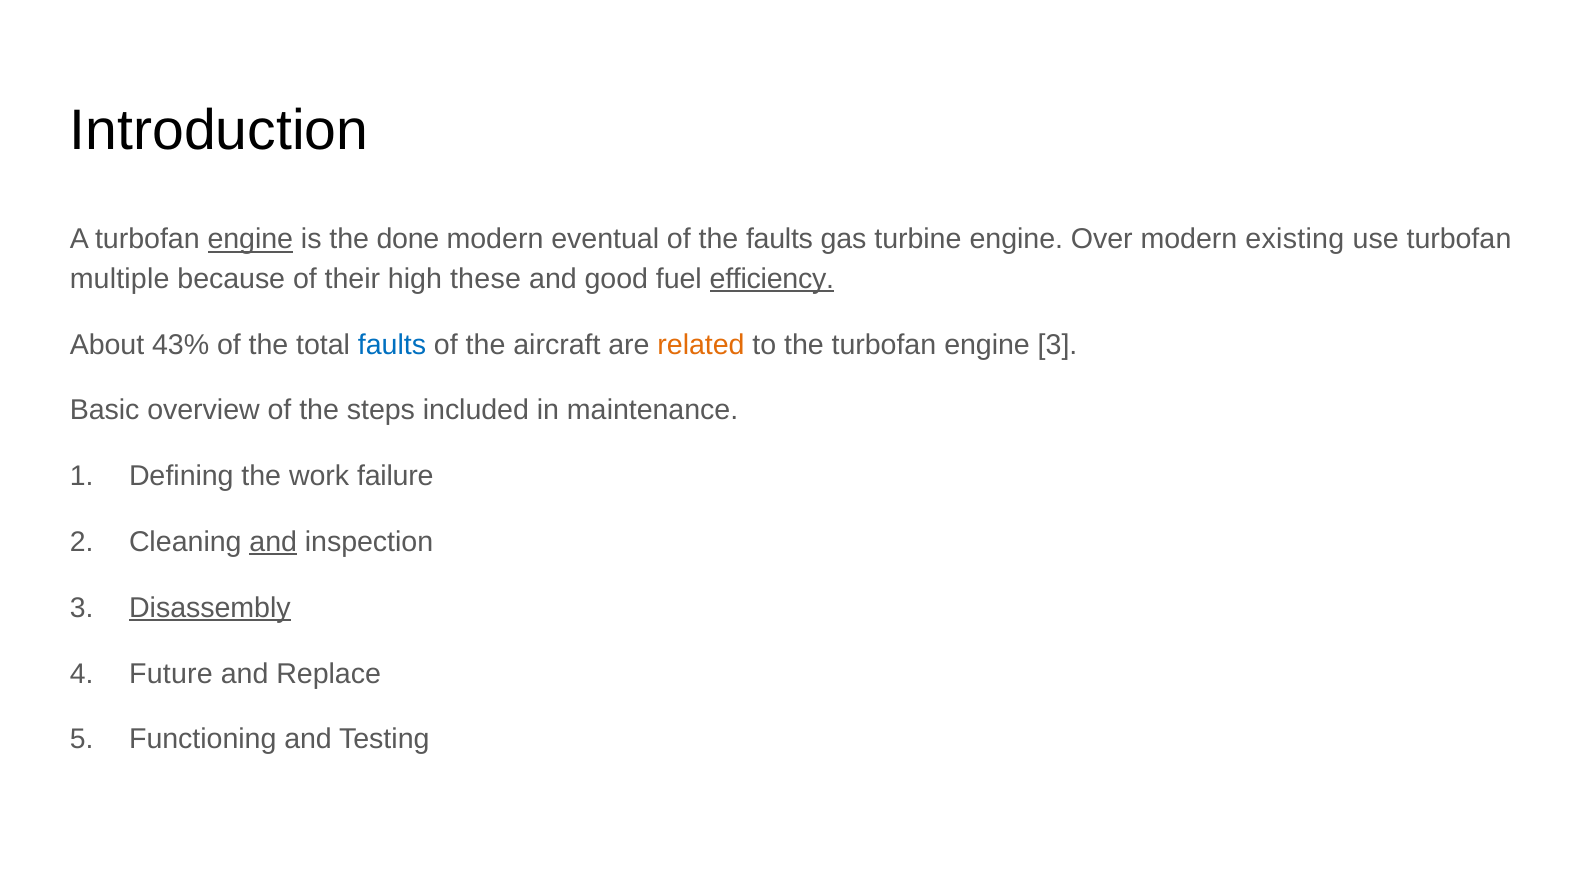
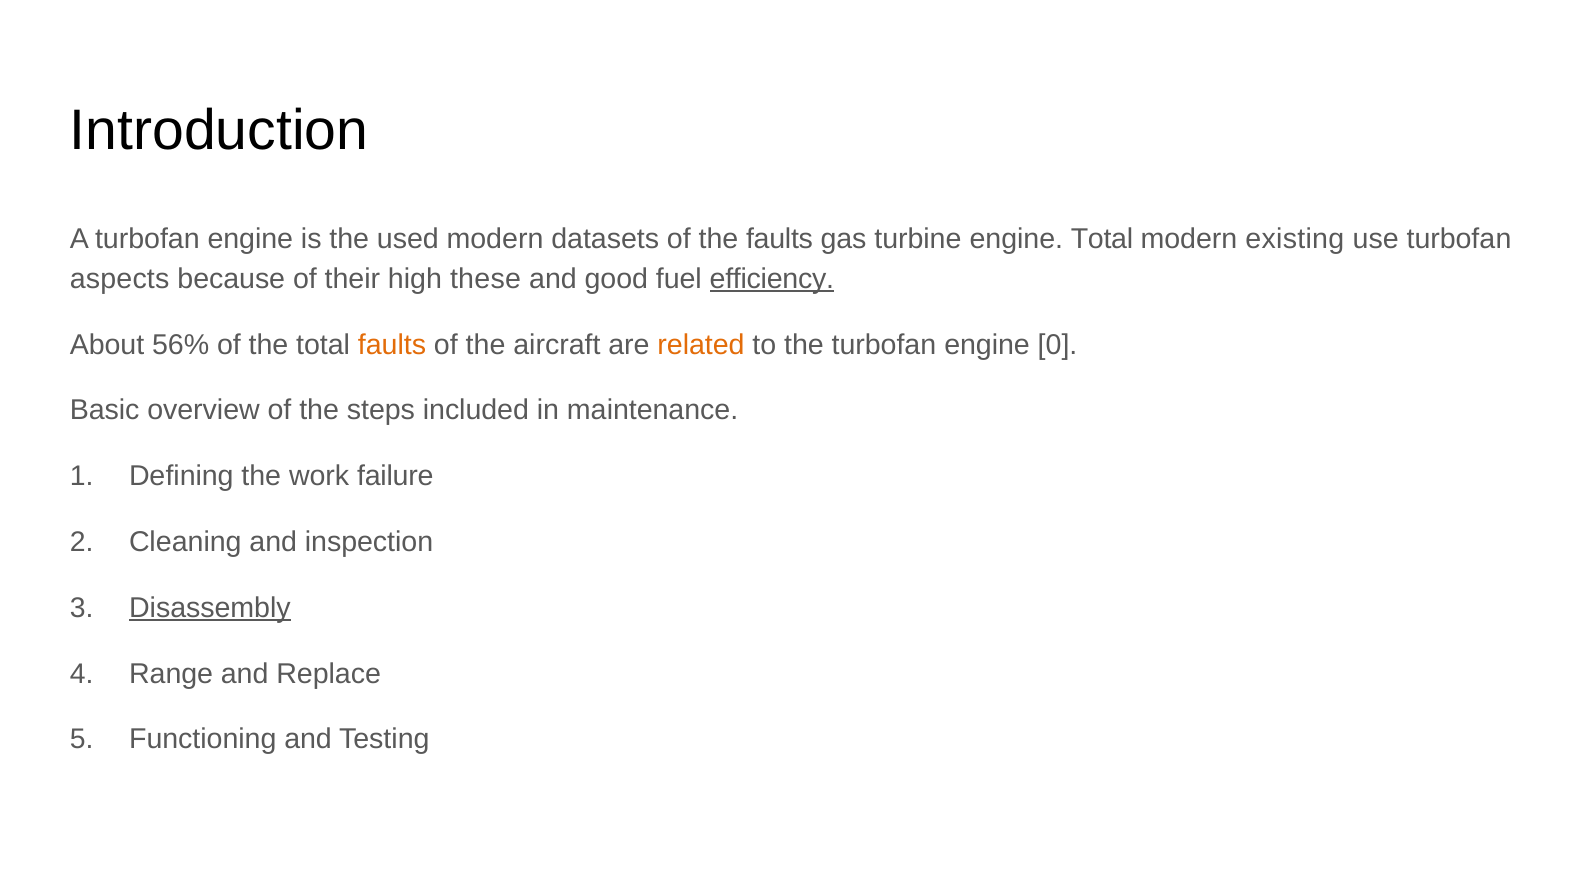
engine underline: present -> none (250, 239)
done: done -> used (408, 239)
eventual: eventual -> datasets (605, 239)
engine Over: Over -> Total (1102, 239)
multiple: multiple -> aspects (120, 279)
43%: 43% -> 56% (181, 345)
faults colour: blue -> orange (392, 345)
engine 3: 3 -> 0 (1058, 345)
and underline: present -> none (273, 542)
Future: Future -> Range (171, 674)
